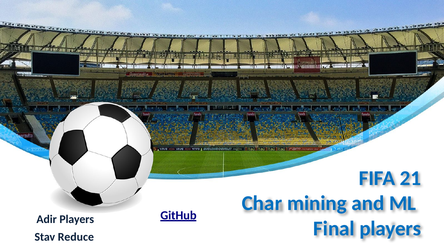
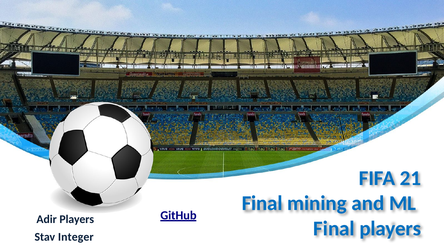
Char: Char -> Final (262, 203)
Reduce: Reduce -> Integer (76, 237)
